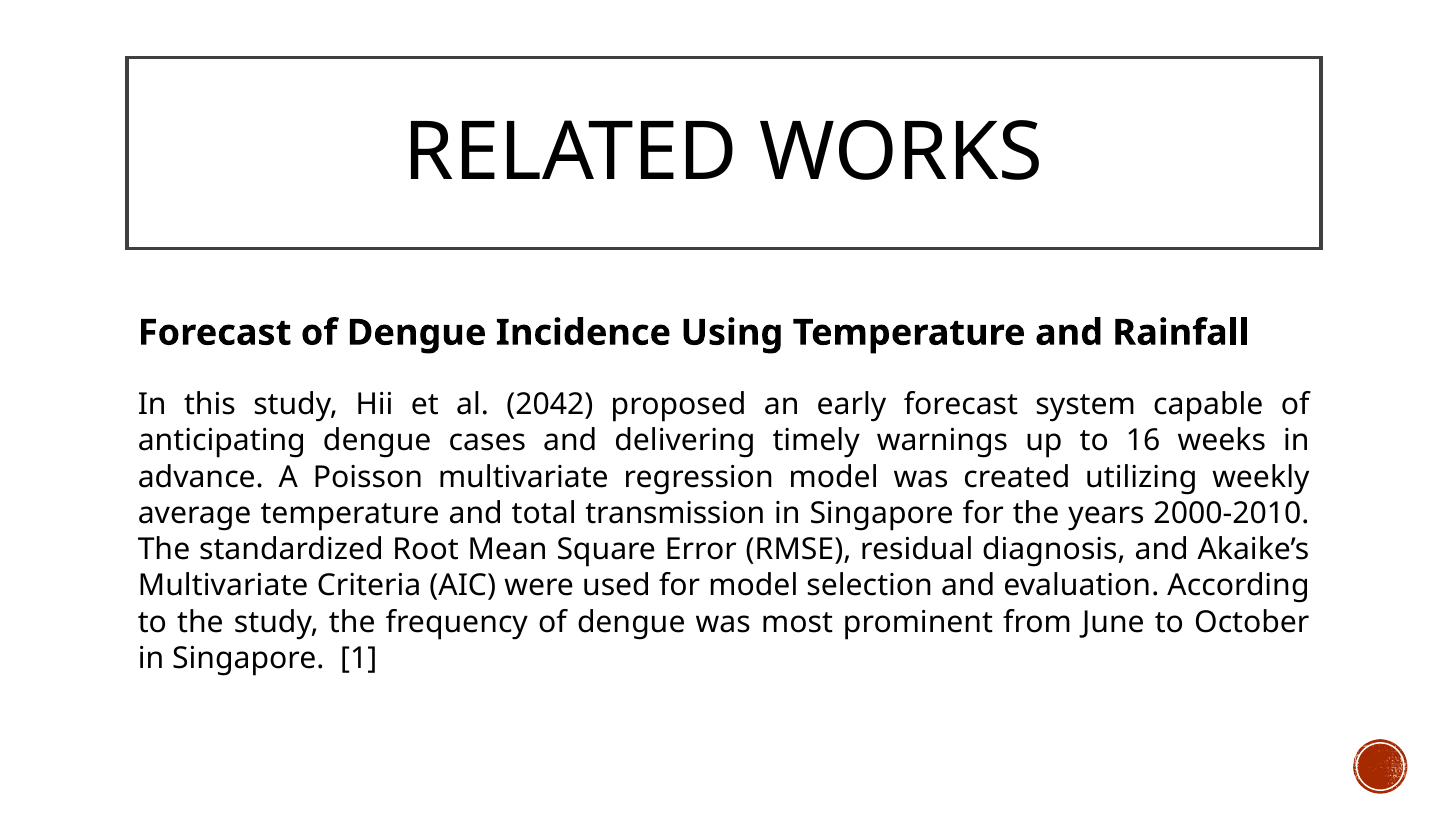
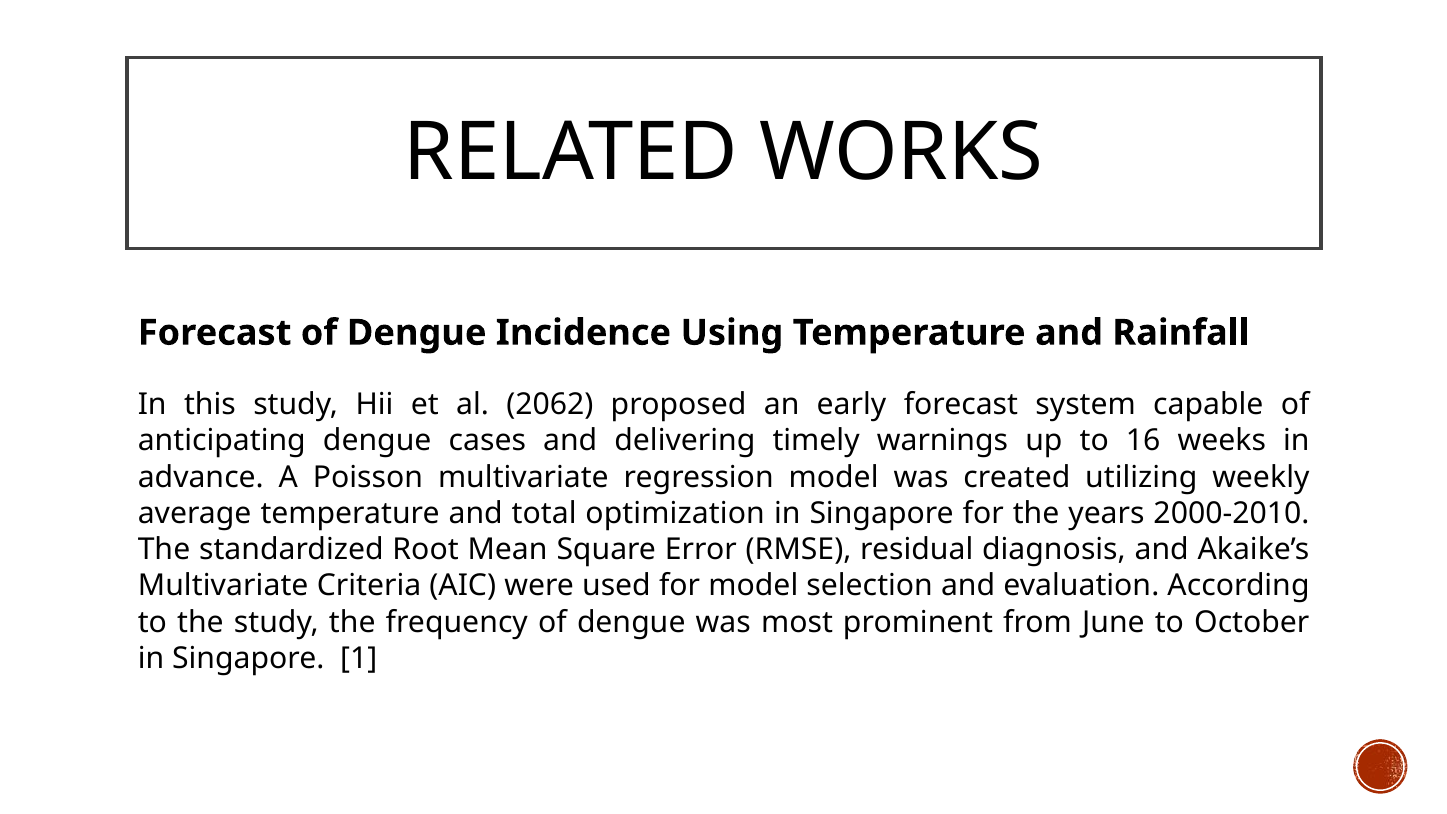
2042: 2042 -> 2062 (550, 405)
transmission: transmission -> optimization (675, 513)
